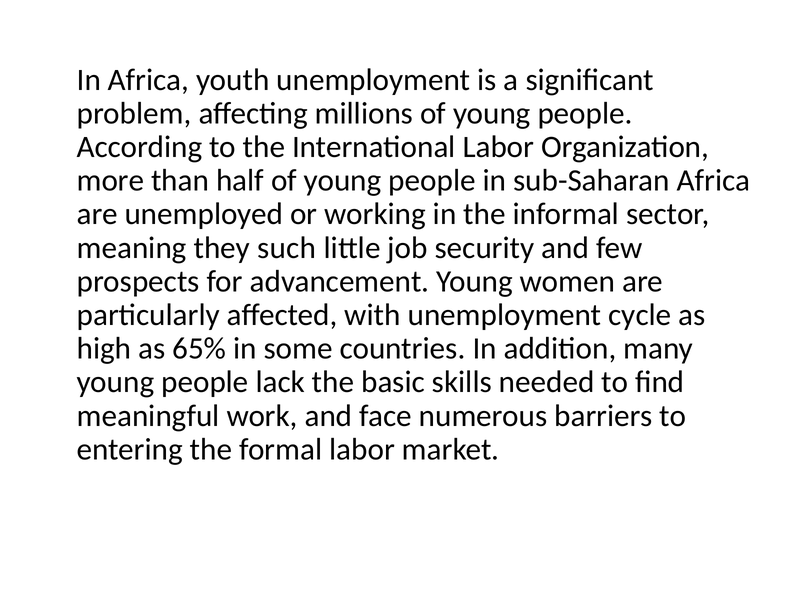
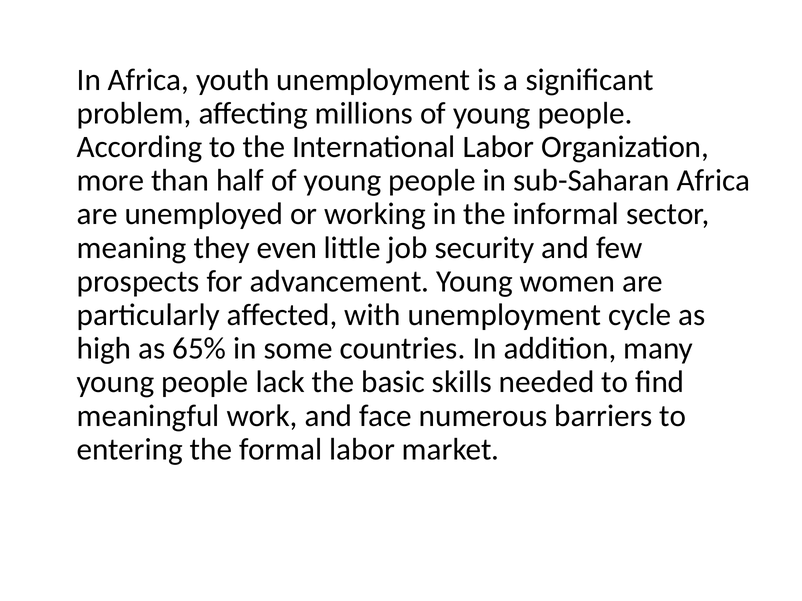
such: such -> even (287, 248)
